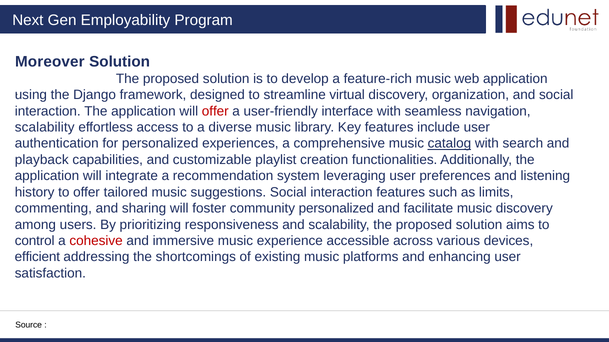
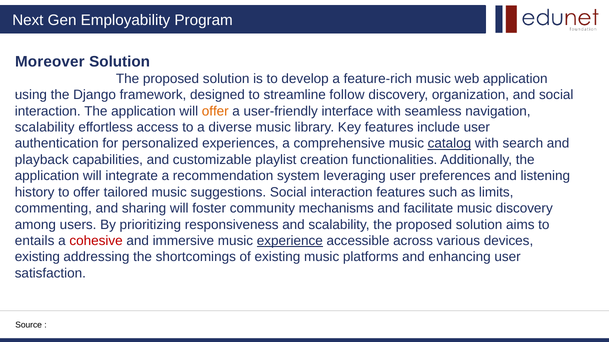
virtual: virtual -> follow (347, 95)
offer colour: red -> orange (215, 111)
community personalized: personalized -> mechanisms (336, 209)
control: control -> entails (35, 241)
experience underline: none -> present (290, 241)
efficient: efficient -> existing (37, 257)
